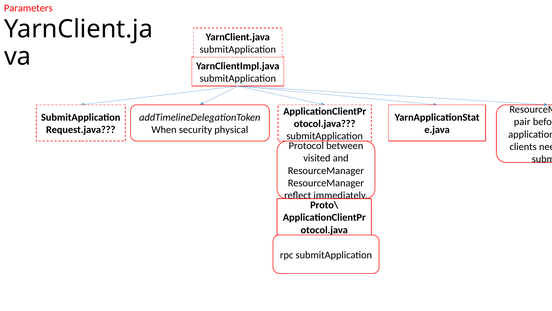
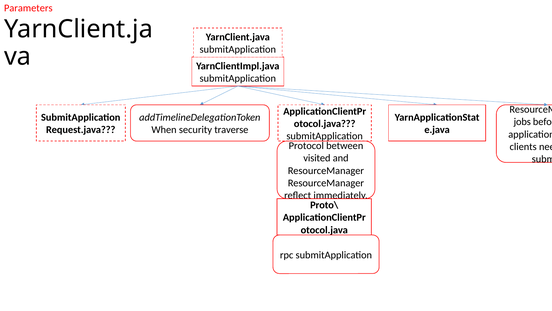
pair: pair -> jobs (522, 122)
physical: physical -> traverse (231, 130)
